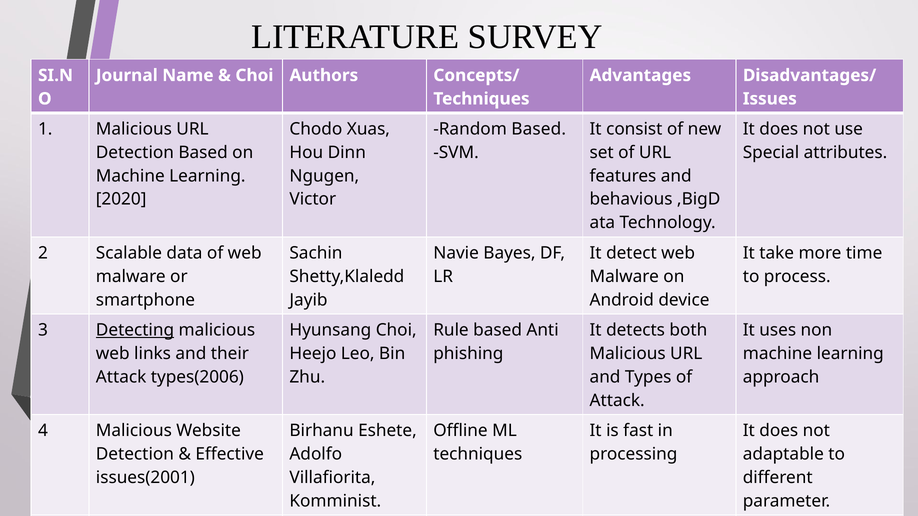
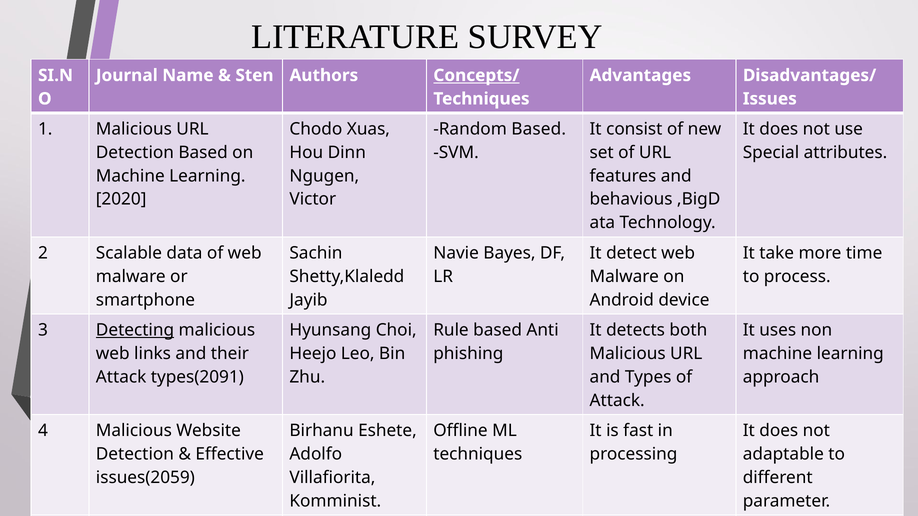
Choi: Choi -> Sten (254, 75)
Concepts/ underline: none -> present (476, 75)
types(2006: types(2006 -> types(2091 (197, 377)
issues(2001: issues(2001 -> issues(2059 (145, 478)
